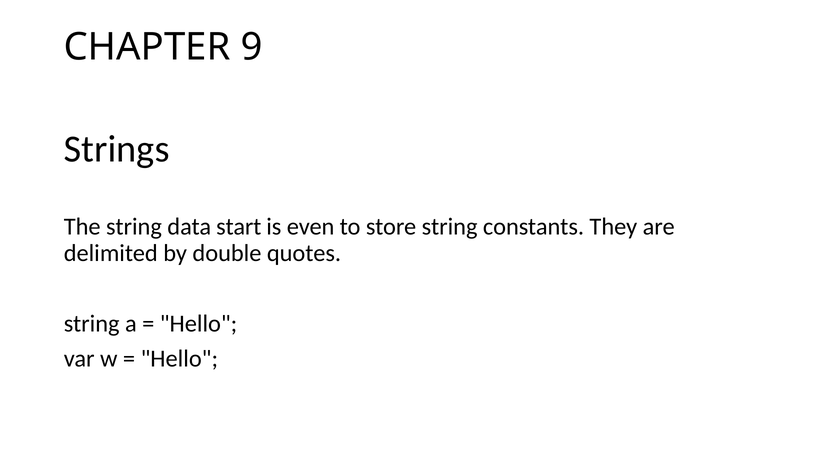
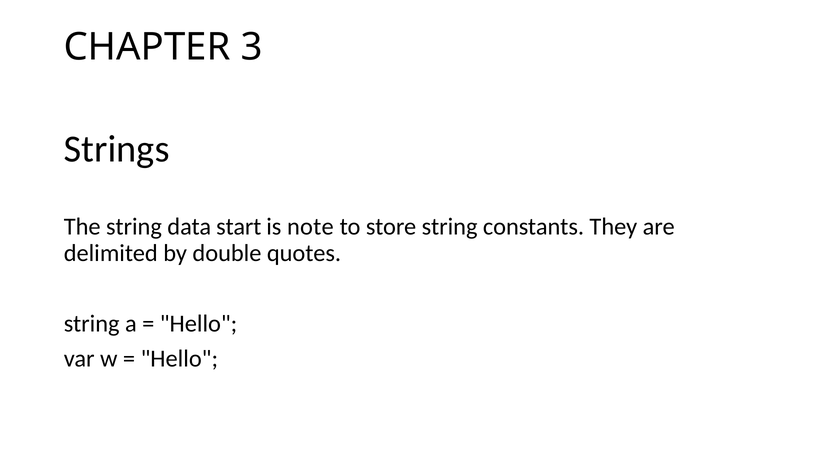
9: 9 -> 3 (252, 47)
even: even -> note (310, 227)
